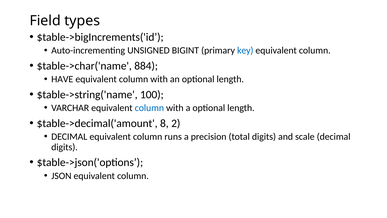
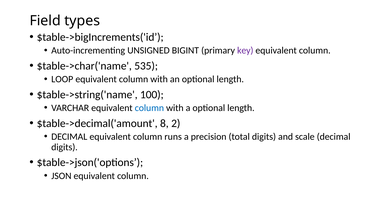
key colour: blue -> purple (245, 50)
884: 884 -> 535 (146, 66)
HAVE: HAVE -> LOOP (62, 79)
